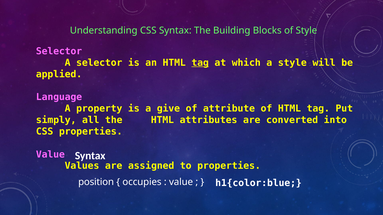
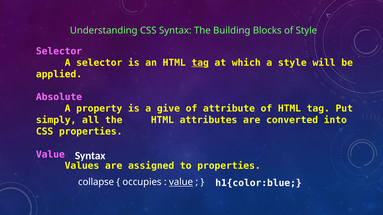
Language: Language -> Absolute (59, 97)
position: position -> collapse (96, 182)
value underline: none -> present (181, 182)
